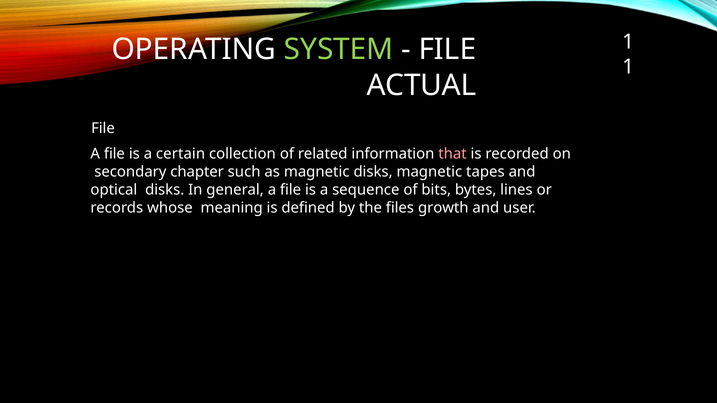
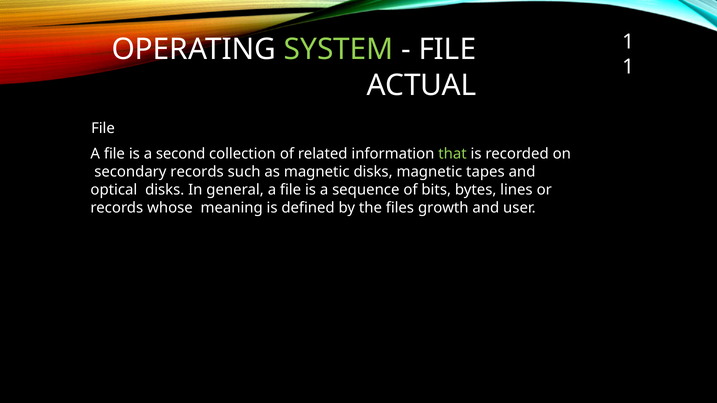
certain: certain -> second (181, 154)
that colour: pink -> light green (453, 154)
secondary chapter: chapter -> records (197, 172)
